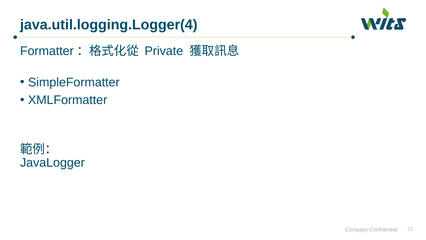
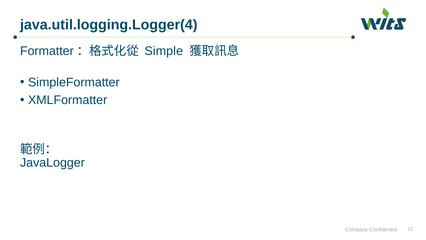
Private: Private -> Simple (164, 51)
